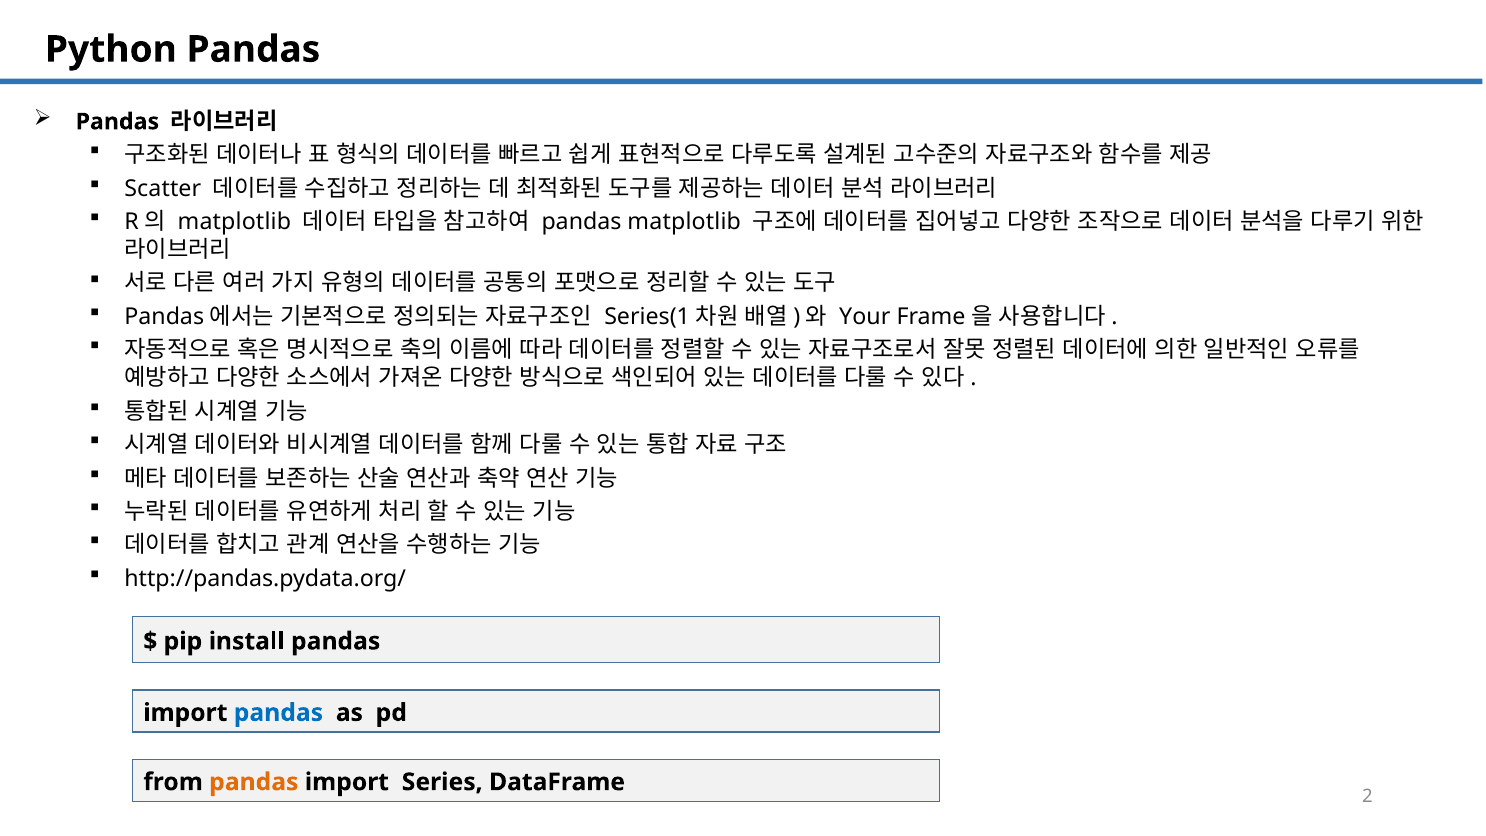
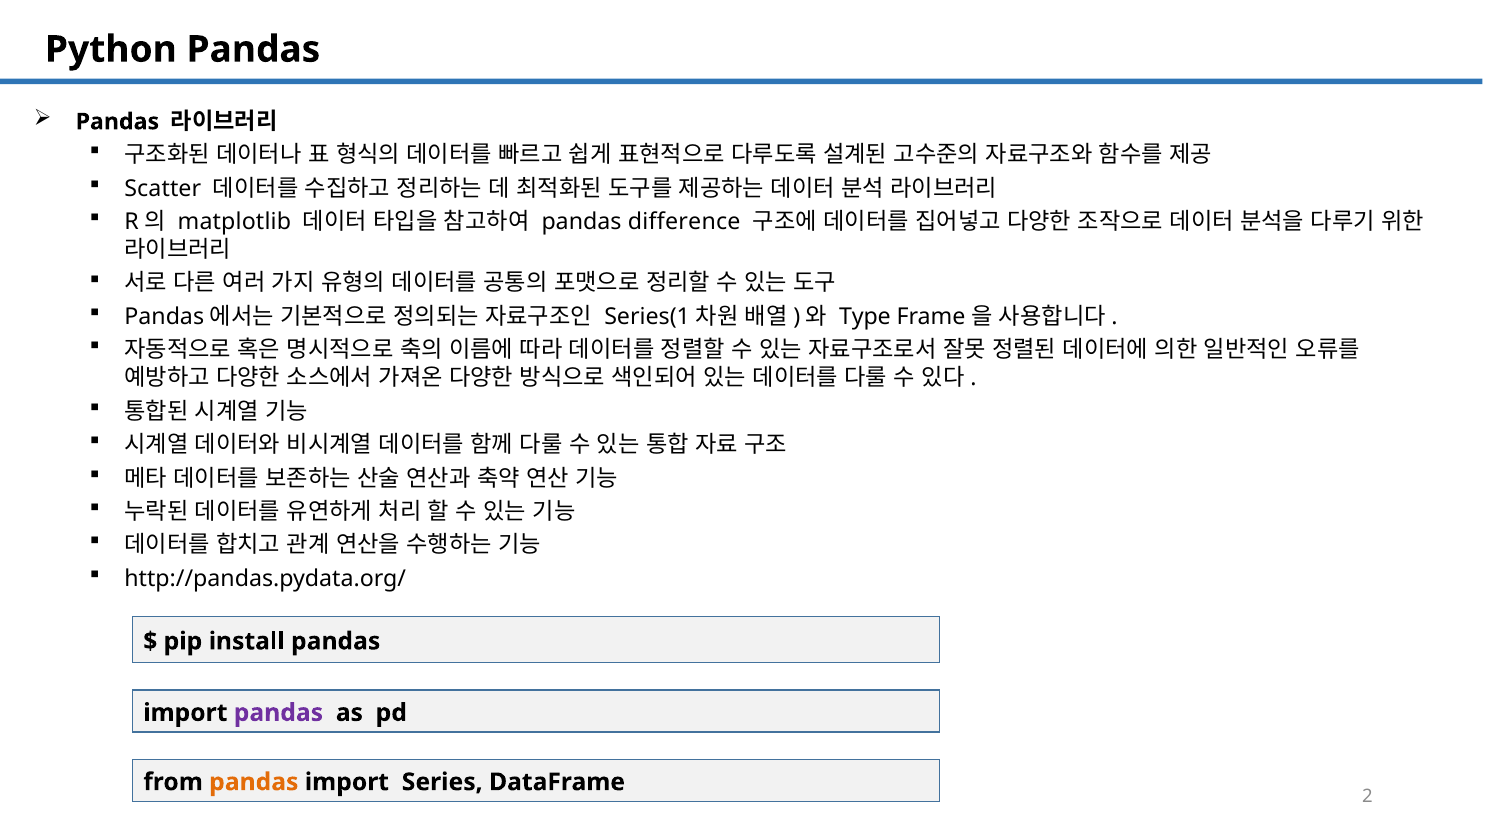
pandas matplotlib: matplotlib -> difference (684, 222)
Your: Your -> Type (865, 317)
pandas colour: blue -> purple (278, 713)
